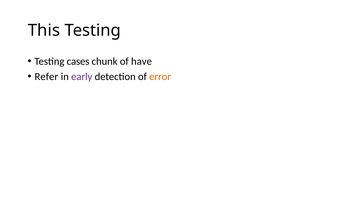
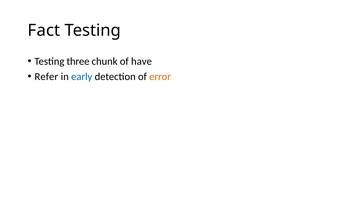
This: This -> Fact (44, 30)
cases: cases -> three (78, 61)
early colour: purple -> blue (82, 77)
